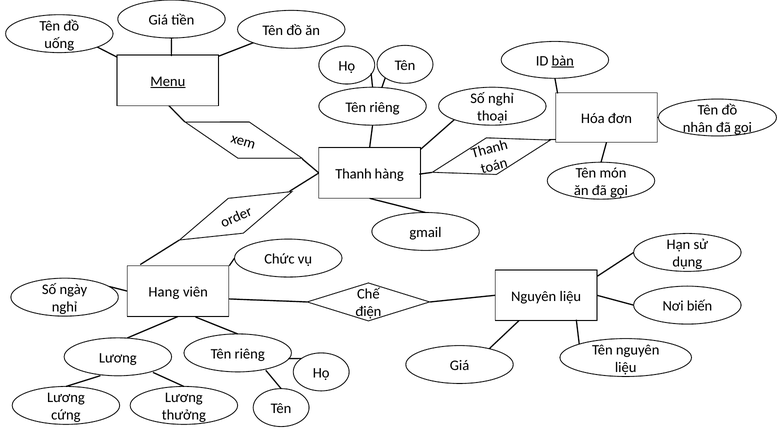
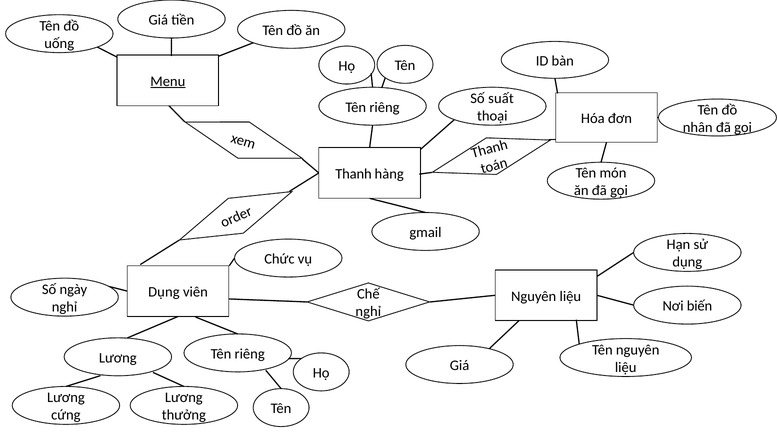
bàn underline: present -> none (563, 61)
Số nghỉ: nghỉ -> suất (501, 98)
Hang: Hang -> Dụng (164, 292)
điện: điện -> nghỉ (368, 312)
